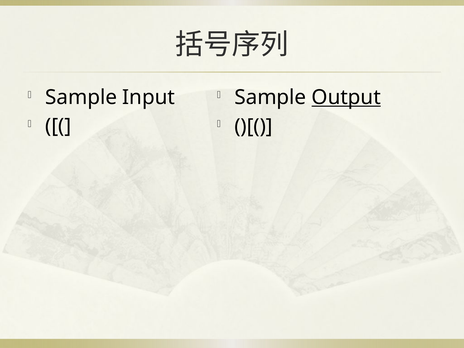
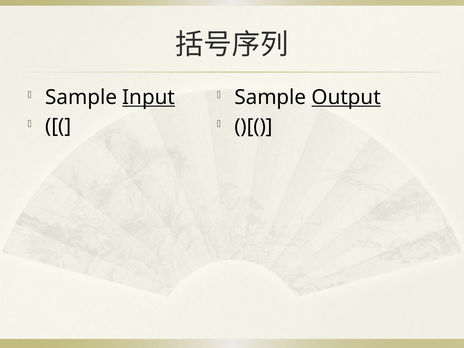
Input underline: none -> present (149, 97)
